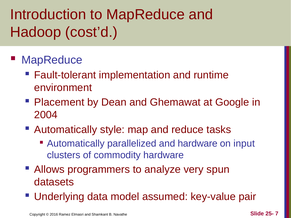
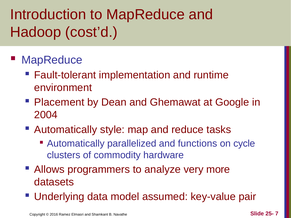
and hardware: hardware -> functions (198, 144)
input: input -> cycle (244, 144)
spun: spun -> more (218, 170)
